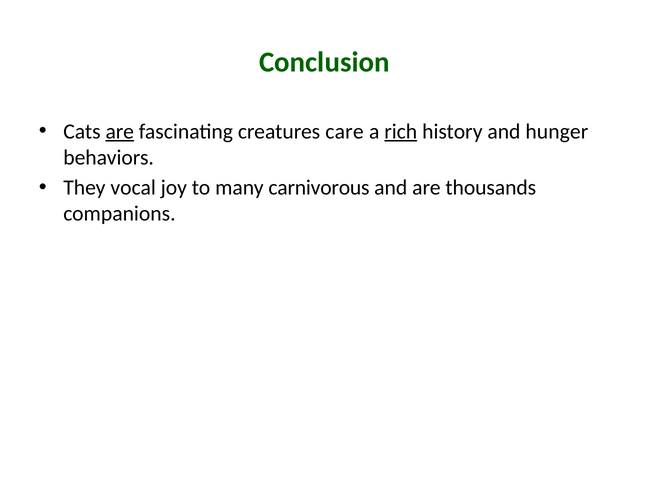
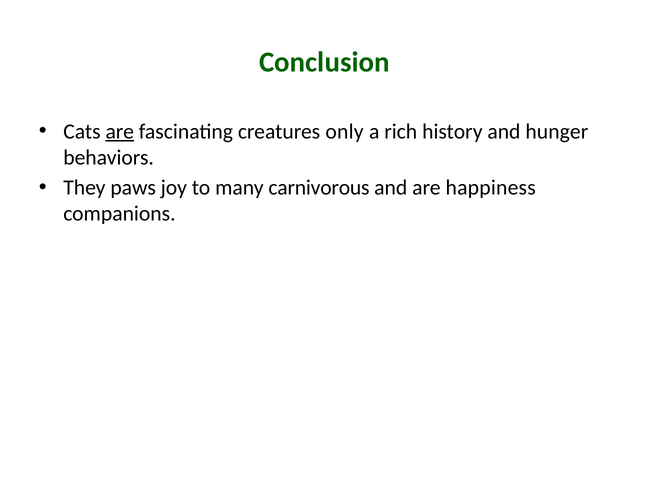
care: care -> only (345, 131)
rich underline: present -> none (401, 131)
vocal: vocal -> paws (133, 188)
thousands: thousands -> happiness (491, 188)
